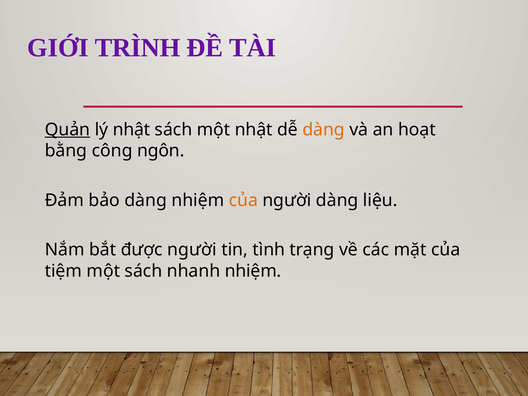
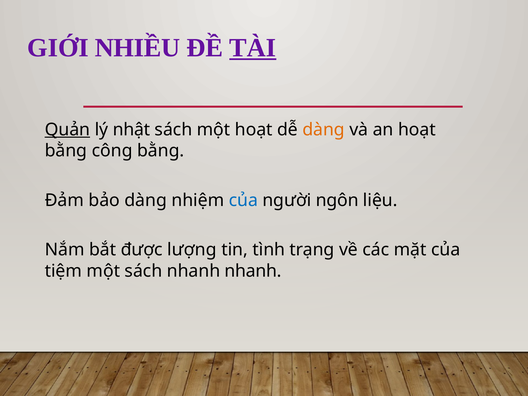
TRÌNH: TRÌNH -> NHIỀU (138, 48)
TÀI underline: none -> present (253, 48)
một nhật: nhật -> hoạt (254, 130)
công ngôn: ngôn -> bằng (161, 151)
của colour: orange -> blue (243, 200)
người dàng: dàng -> ngôn (337, 200)
được người: người -> lượng (192, 250)
nhanh nhiệm: nhiệm -> nhanh (253, 271)
